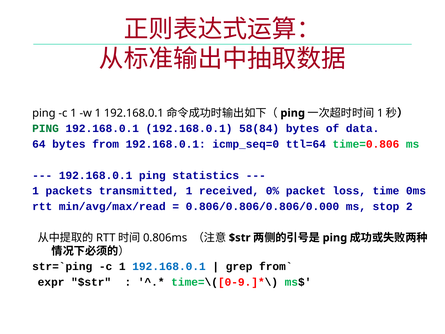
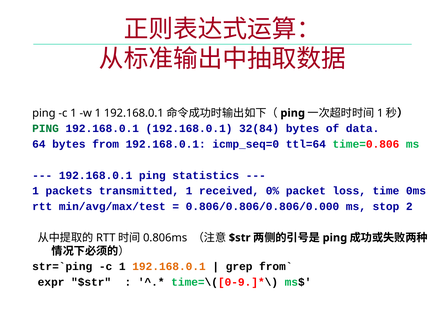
58(84: 58(84 -> 32(84 (259, 128)
min/avg/max/read: min/avg/max/read -> min/avg/max/test (112, 206)
192.168.0.1 colour: blue -> orange (169, 266)
